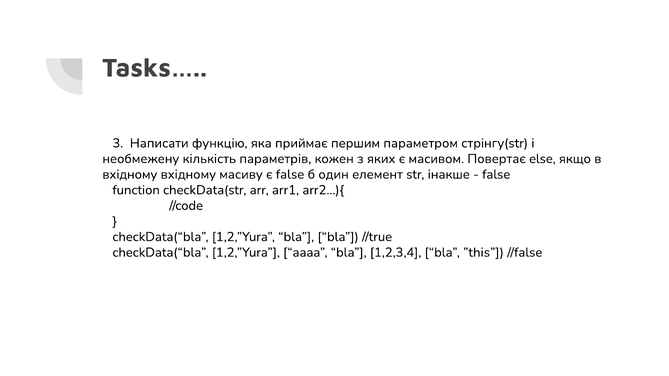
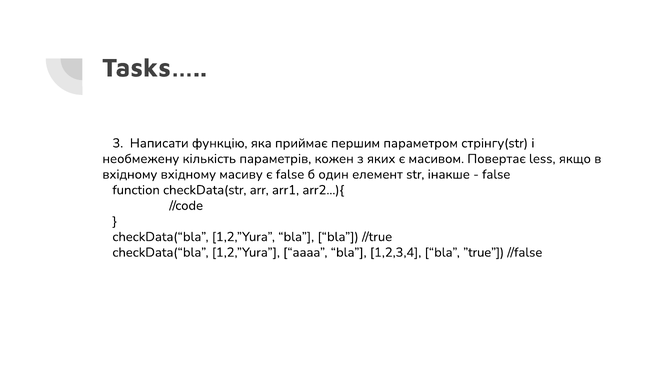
else: else -> less (542, 159)
”this: ”this -> ”true (484, 253)
